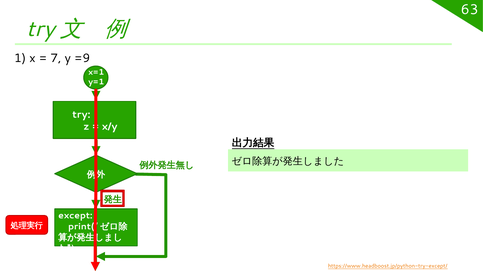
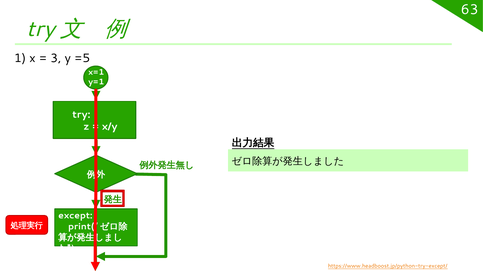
7: 7 -> 3 (56, 58)
=9: =9 -> =5 (82, 58)
